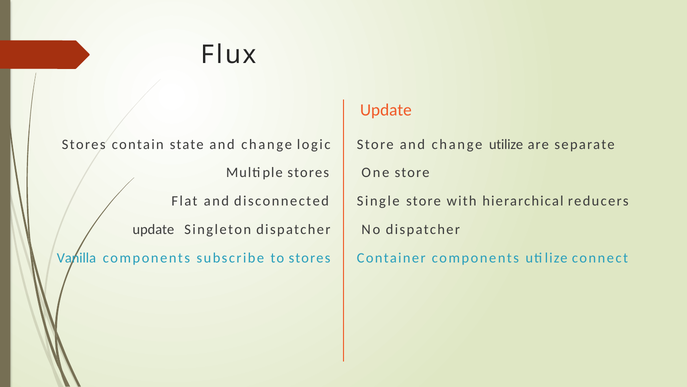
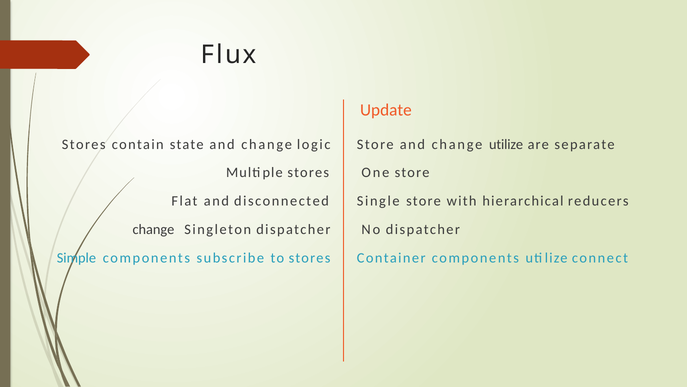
update: update -> change (153, 229)
Vanilla: Vanilla -> Simple (76, 258)
